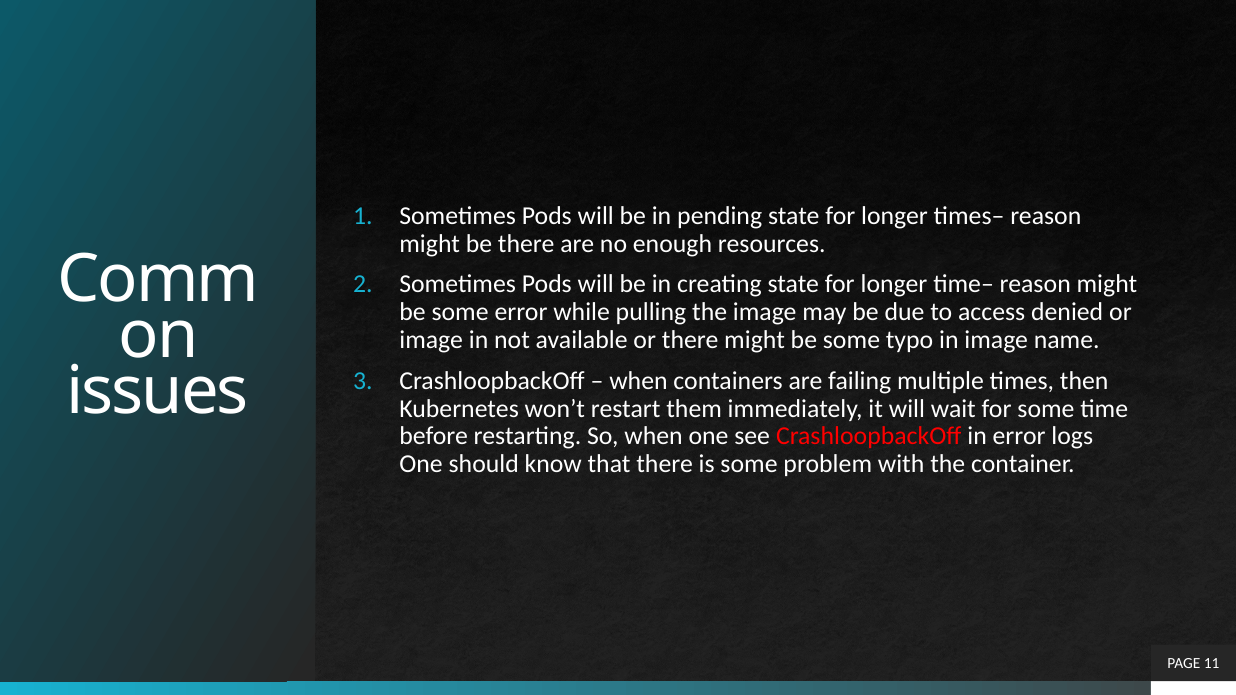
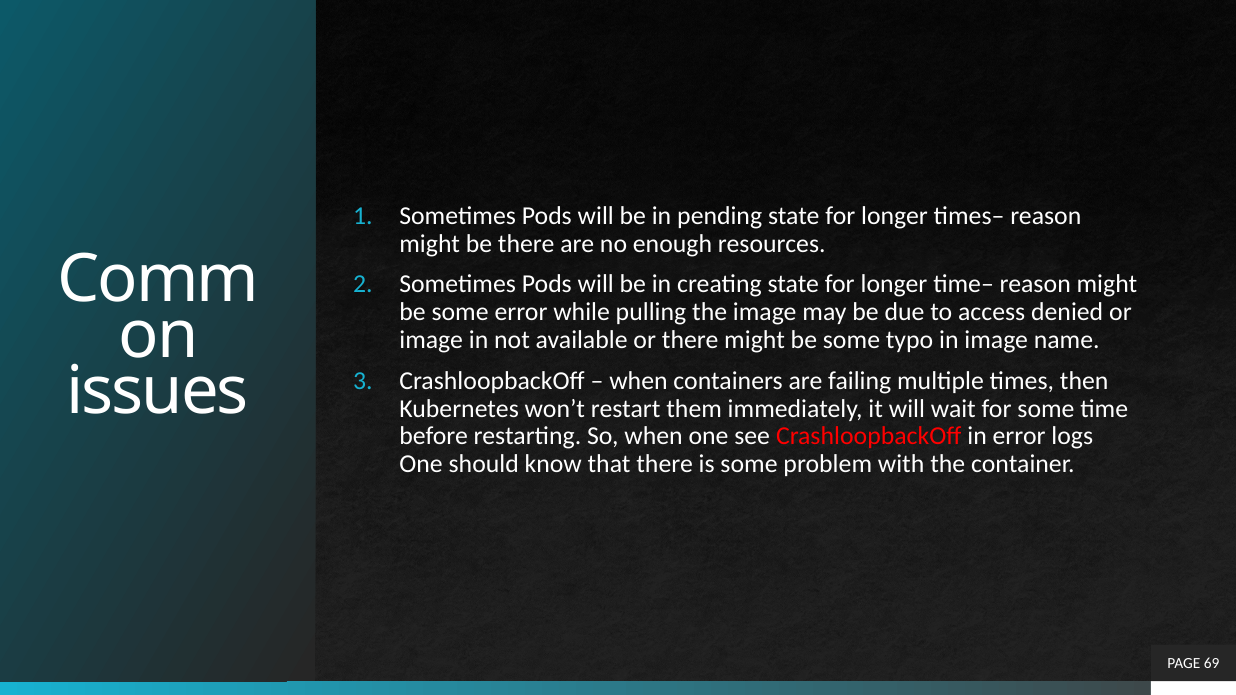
11: 11 -> 69 (1212, 664)
